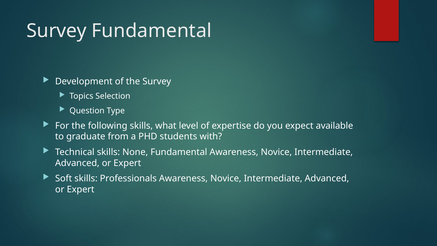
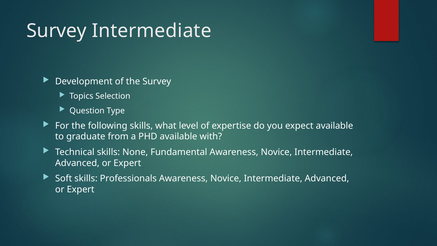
Survey Fundamental: Fundamental -> Intermediate (152, 31)
PHD students: students -> available (178, 137)
